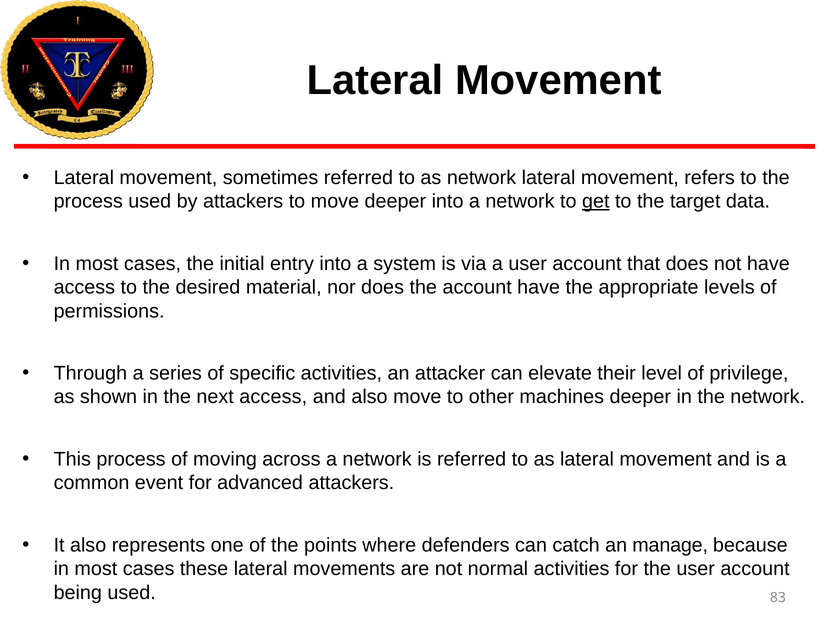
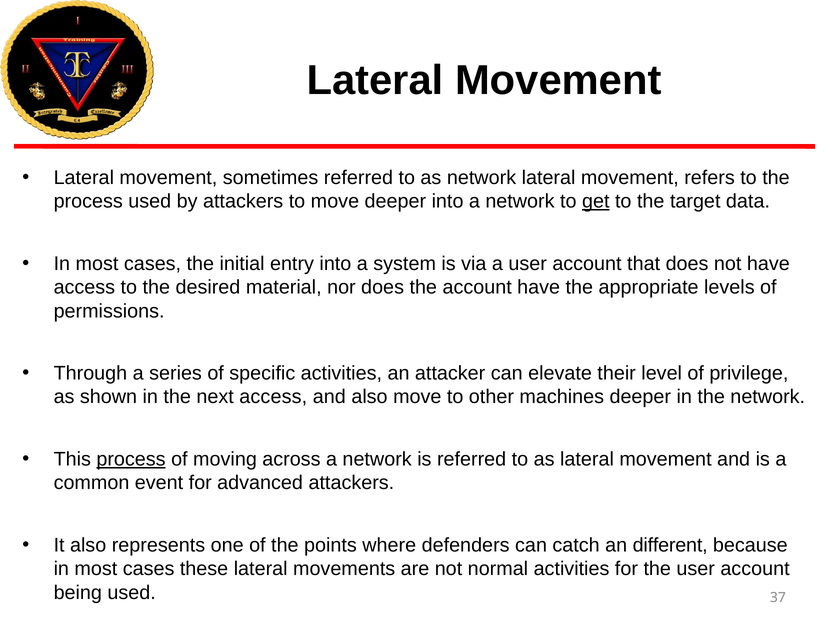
process underline: none -> present (131, 459)
manage: manage -> different (670, 545)
83: 83 -> 37 (778, 598)
